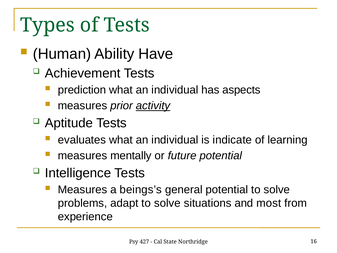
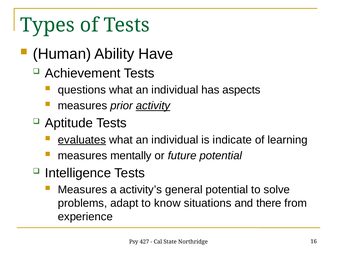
prediction: prediction -> questions (82, 90)
evaluates underline: none -> present (82, 140)
beings’s: beings’s -> activity’s (141, 190)
adapt to solve: solve -> know (167, 203)
most: most -> there (269, 203)
